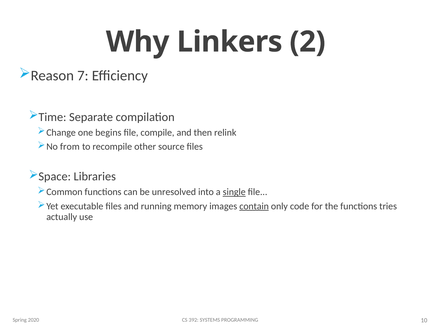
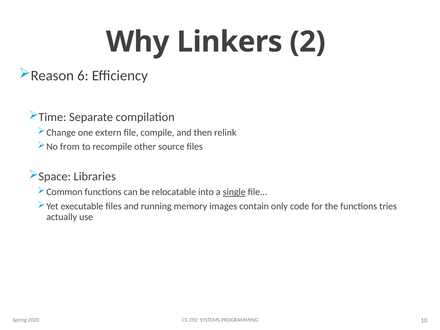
7: 7 -> 6 (83, 76)
begins: begins -> extern (108, 133)
unresolved: unresolved -> relocatable (174, 192)
contain underline: present -> none (254, 206)
